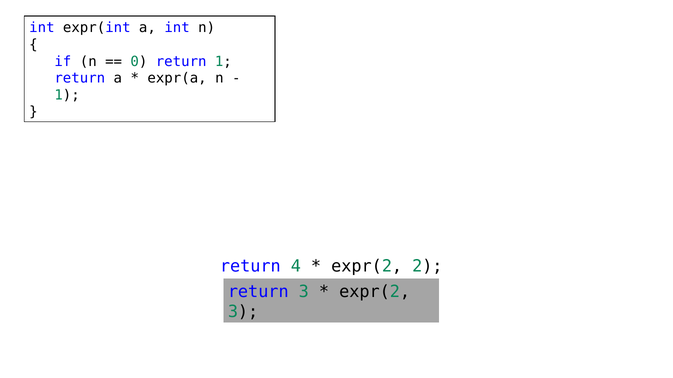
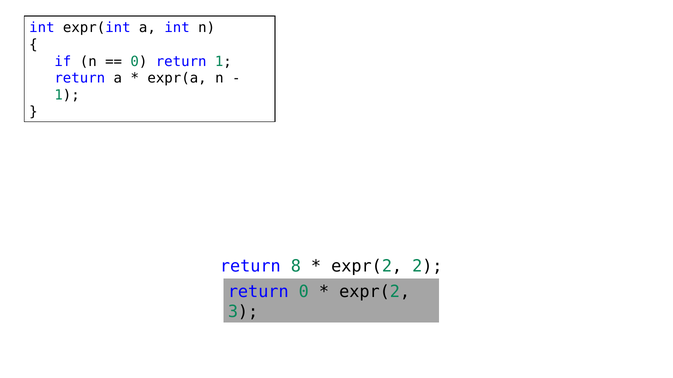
4: 4 -> 8 (296, 266)
return 3: 3 -> 0 (304, 292)
